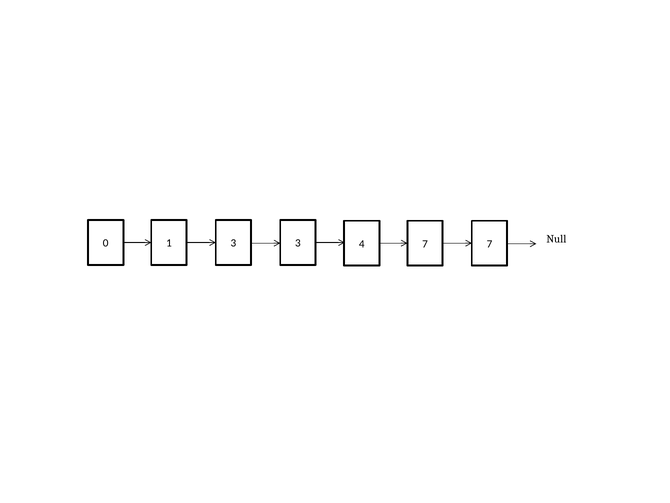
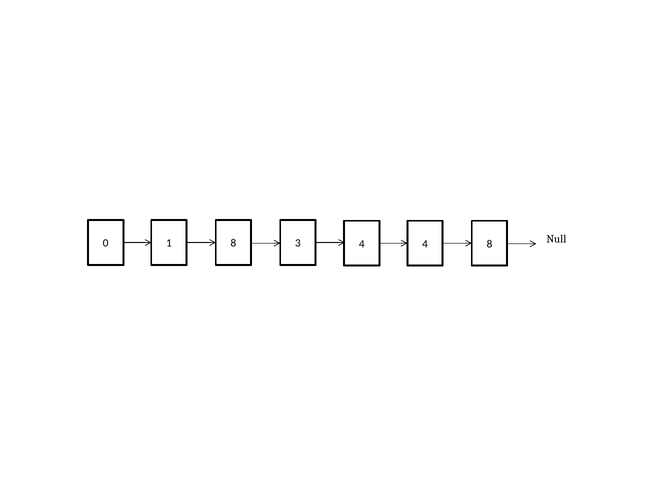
0 3: 3 -> 8 (233, 243)
3 7: 7 -> 4 (425, 244)
4 7: 7 -> 8 (489, 244)
